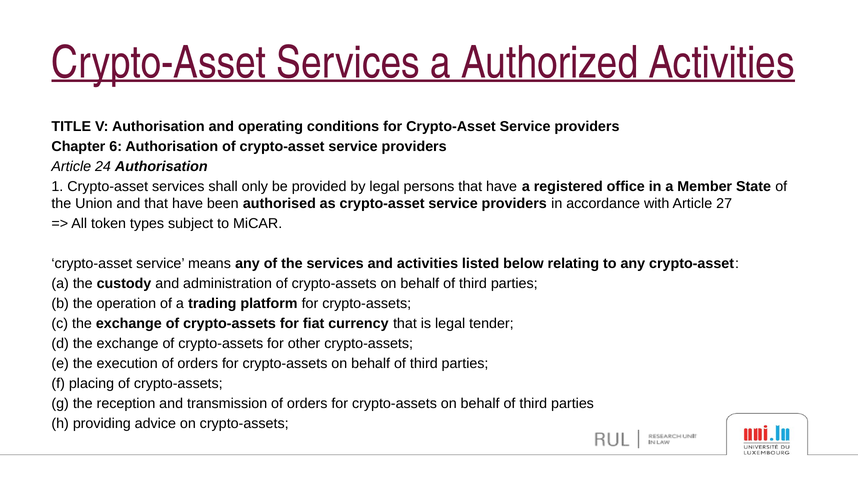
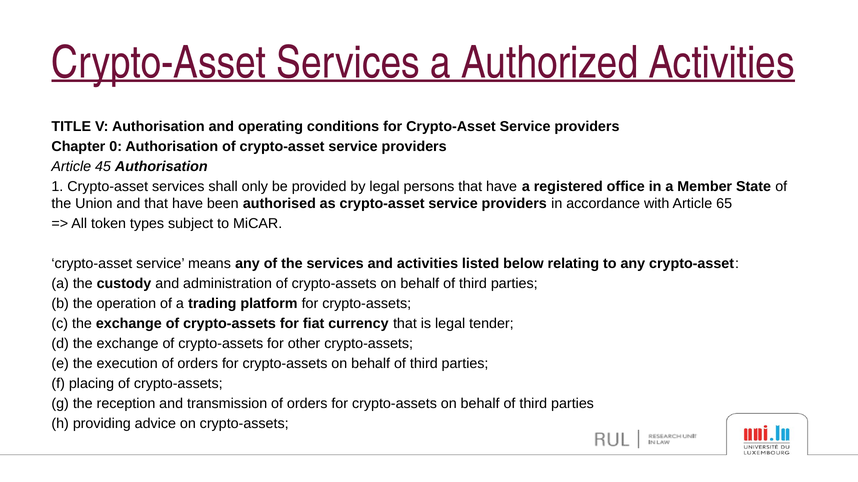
6: 6 -> 0 (116, 147)
24: 24 -> 45 (103, 167)
27: 27 -> 65 (724, 204)
